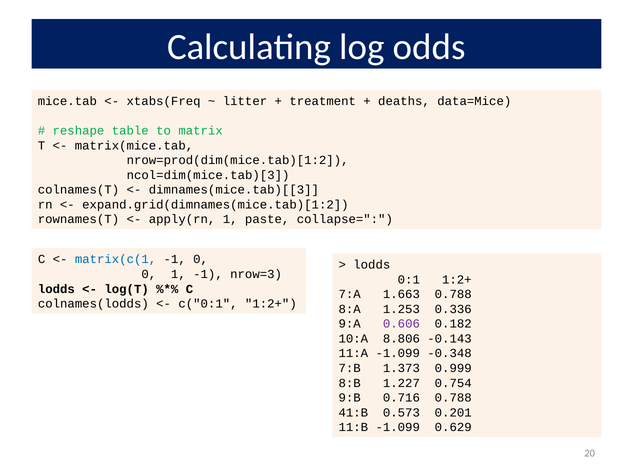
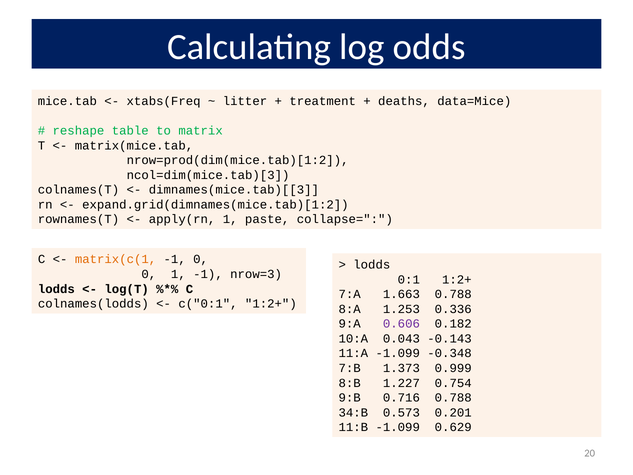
matrix(c(1 colour: blue -> orange (116, 259)
8.806: 8.806 -> 0.043 (401, 338)
41:B: 41:B -> 34:B (353, 412)
